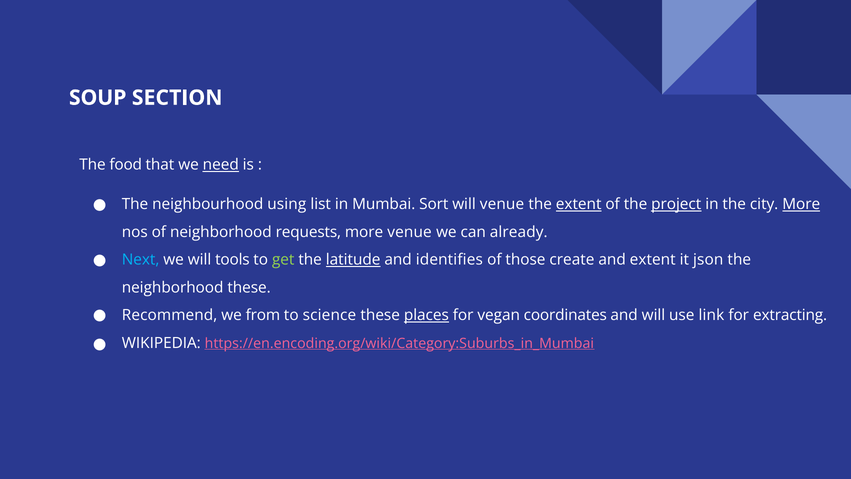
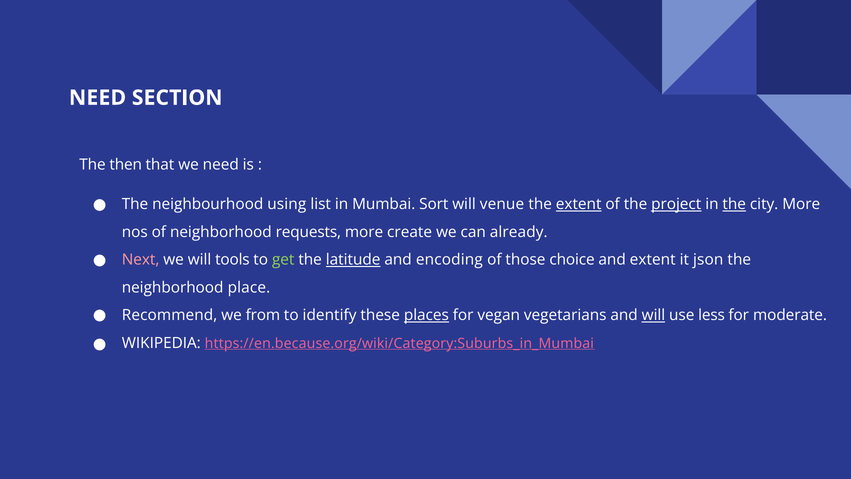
SOUP: SOUP -> NEED (98, 98)
food: food -> then (126, 165)
need underline: present -> none (221, 165)
the underline: none -> present (734, 204)
More underline: present -> none (801, 204)
more venue: venue -> create (410, 232)
Next colour: light blue -> pink (141, 260)
identifies: identifies -> encoding (449, 260)
create: create -> choice (572, 260)
neighborhood these: these -> place (249, 287)
science: science -> identify (330, 315)
coordinates: coordinates -> vegetarians (565, 315)
will underline: none -> present (653, 315)
link: link -> less (712, 315)
extracting: extracting -> moderate (790, 315)
https://en.encoding.org/wiki/Category:Suburbs_in_Mumbai: https://en.encoding.org/wiki/Category:Suburbs_in_Mumbai -> https://en.because.org/wiki/Category:Suburbs_in_Mumbai (399, 343)
